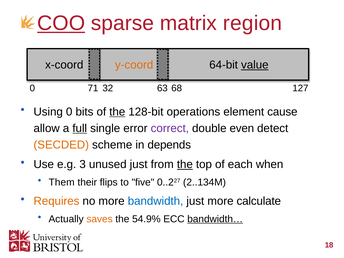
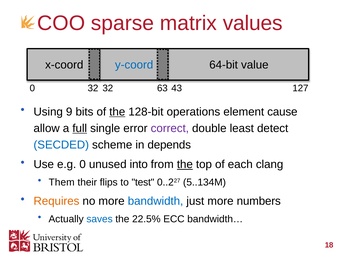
COO underline: present -> none (61, 23)
region: region -> values (253, 23)
y-coord colour: orange -> blue (134, 65)
value underline: present -> none (255, 65)
0 71: 71 -> 32 (93, 88)
68: 68 -> 43 (177, 88)
Using 0: 0 -> 9 (69, 112)
even: even -> least (242, 128)
SECDED colour: orange -> blue (61, 145)
e.g 3: 3 -> 0 (83, 164)
unused just: just -> into (139, 164)
when: when -> clang (270, 164)
five: five -> test (143, 182)
2..134M: 2..134M -> 5..134M (204, 182)
calculate: calculate -> numbers (259, 201)
saves colour: orange -> blue (100, 219)
54.9%: 54.9% -> 22.5% (146, 219)
bandwidth… underline: present -> none (215, 219)
